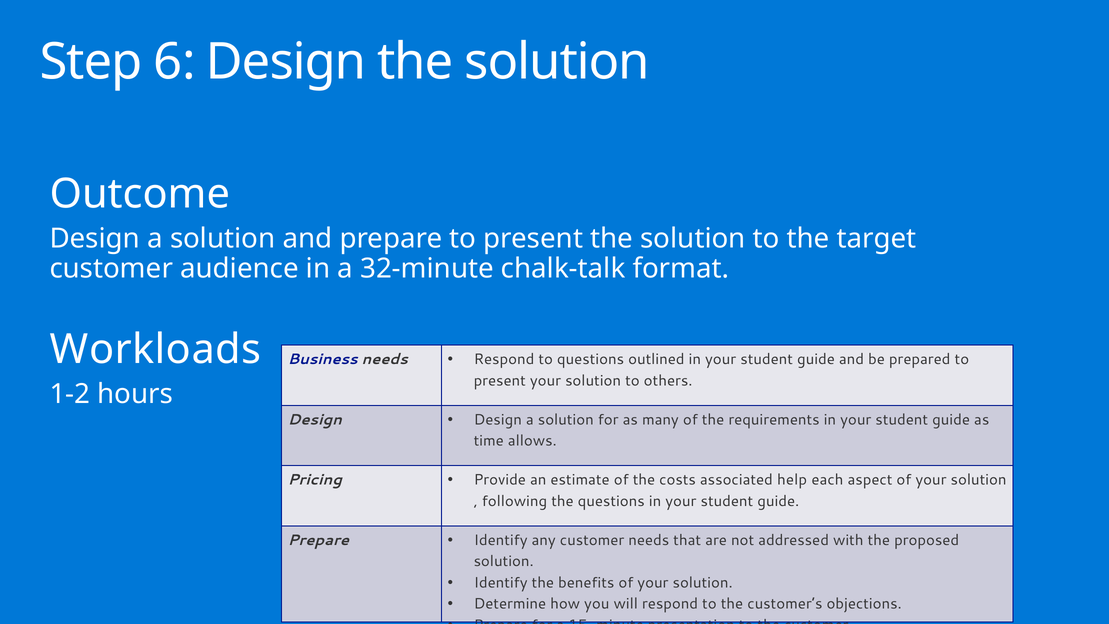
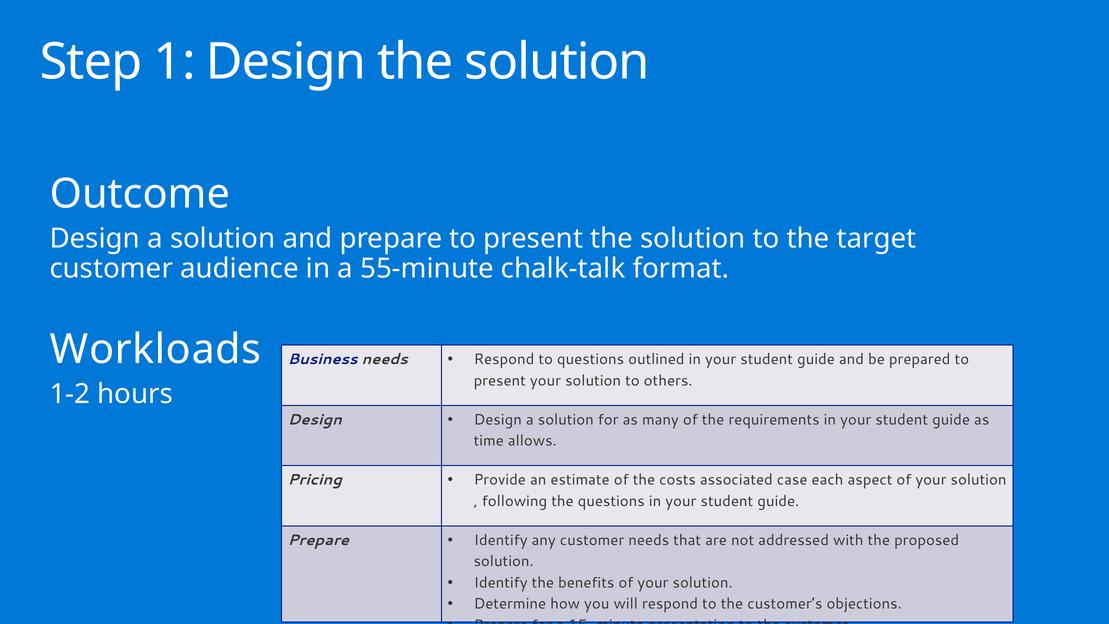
6: 6 -> 1 (175, 62)
32-minute: 32-minute -> 55-minute (427, 268)
help: help -> case (792, 480)
